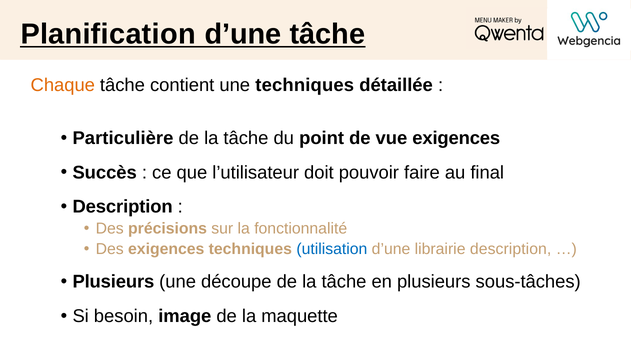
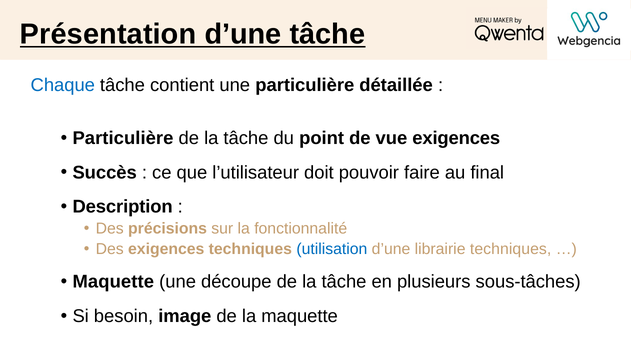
Planification: Planification -> Présentation (108, 34)
Chaque colour: orange -> blue (63, 85)
une techniques: techniques -> particulière (305, 85)
librairie description: description -> techniques (511, 249)
Plusieurs: Plusieurs -> Maquette (113, 282)
